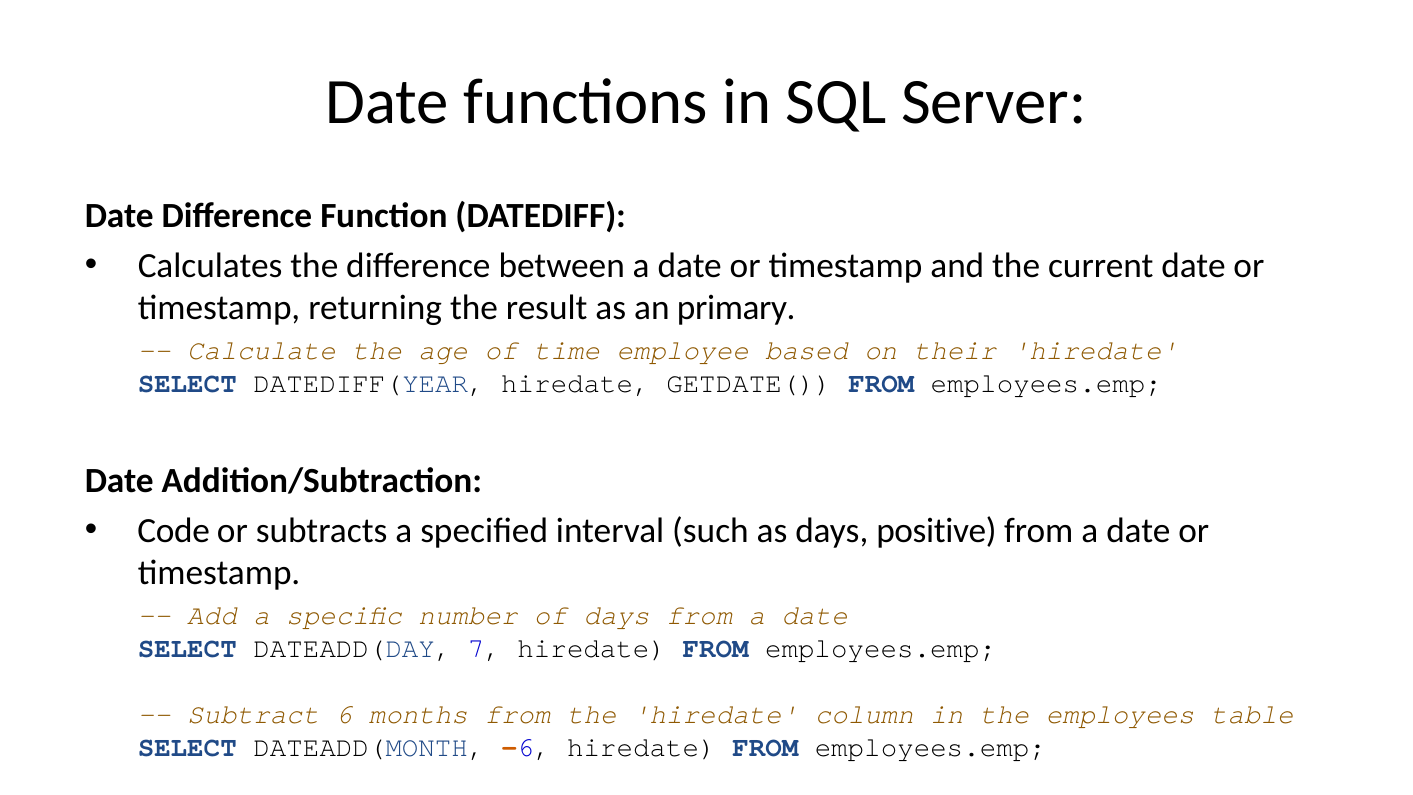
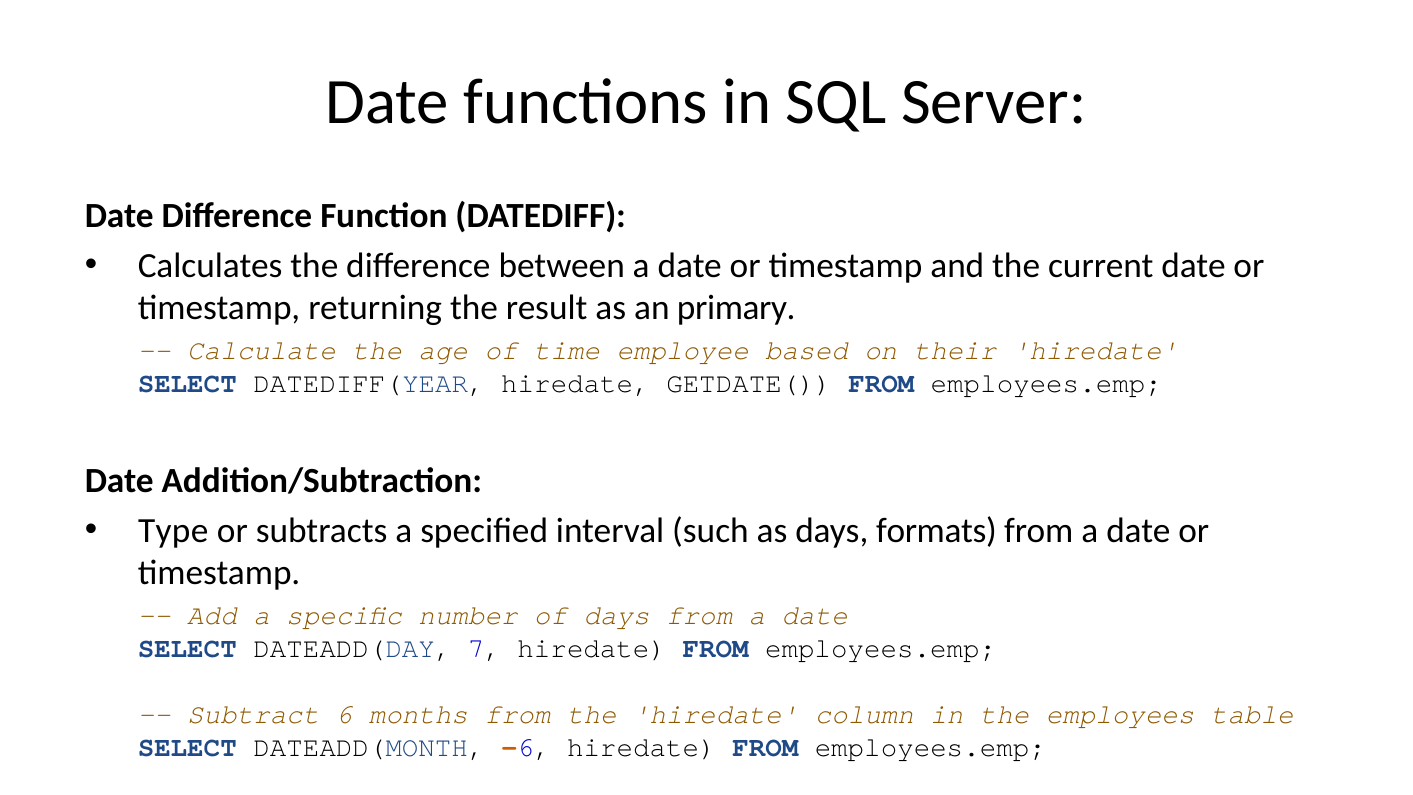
Code: Code -> Type (173, 530)
positive: positive -> formats (936, 530)
